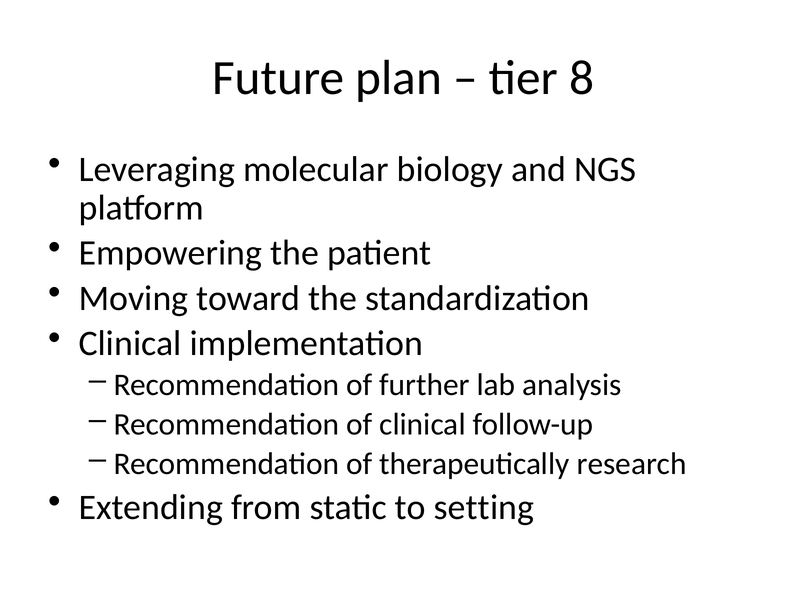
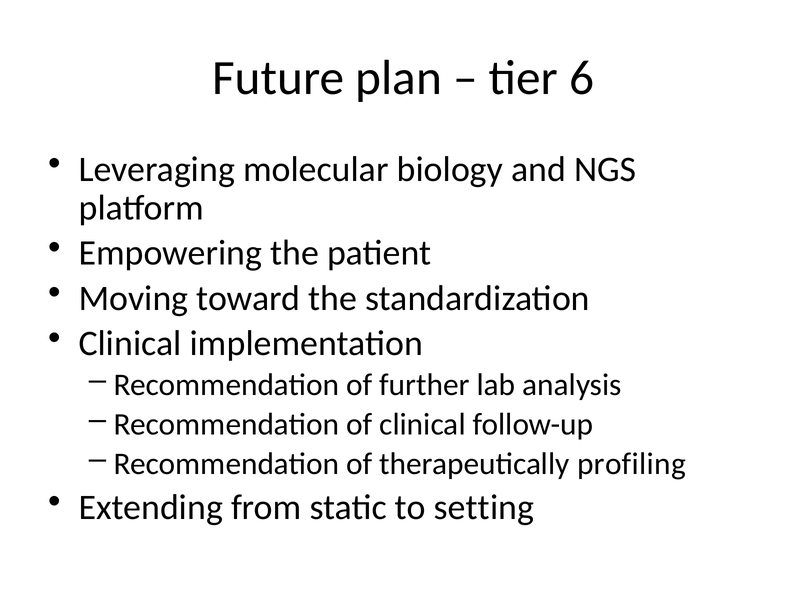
8: 8 -> 6 (582, 78)
research: research -> profiling (632, 464)
